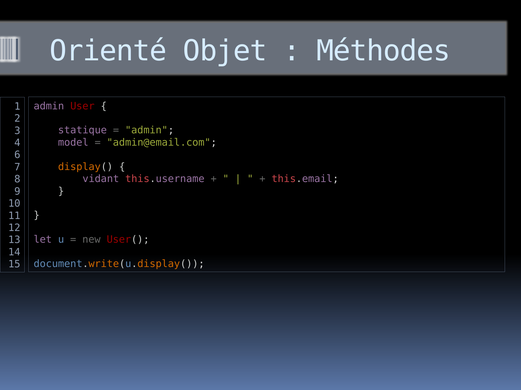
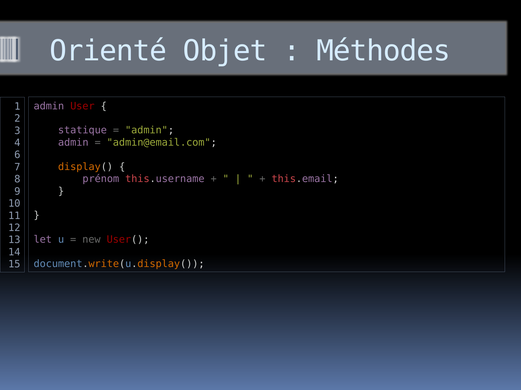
model: model -> admin (73, 143)
vidant: vidant -> prénom (101, 179)
